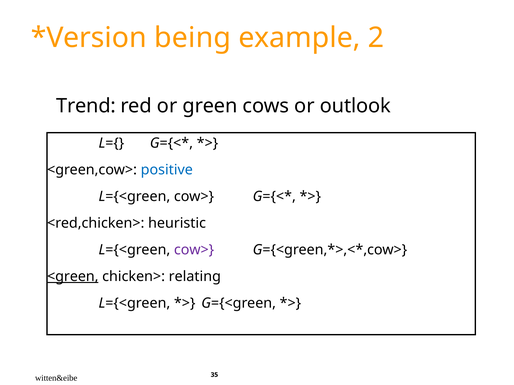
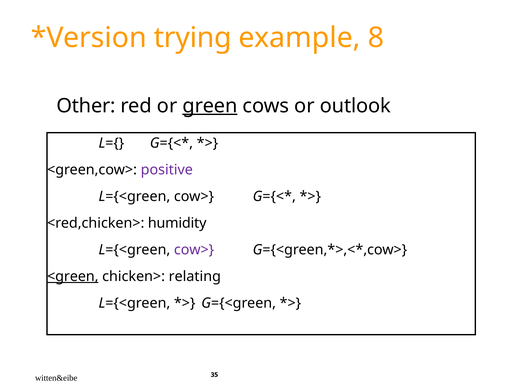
being: being -> trying (193, 38)
2: 2 -> 8 (376, 38)
Trend: Trend -> Other (86, 106)
green underline: none -> present (210, 106)
positive colour: blue -> purple (167, 170)
heuristic: heuristic -> humidity (177, 223)
